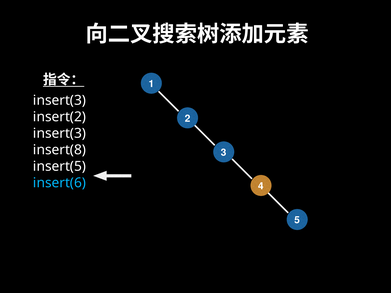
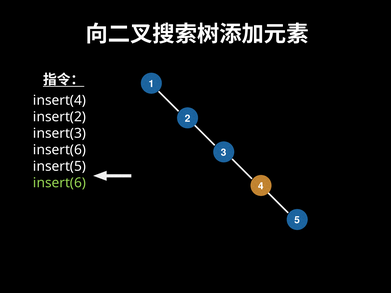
insert(3: insert(3 -> insert(4 (60, 100)
insert(8: insert(8 -> insert(6 (60, 150)
insert(6 colour: light blue -> light green (60, 183)
